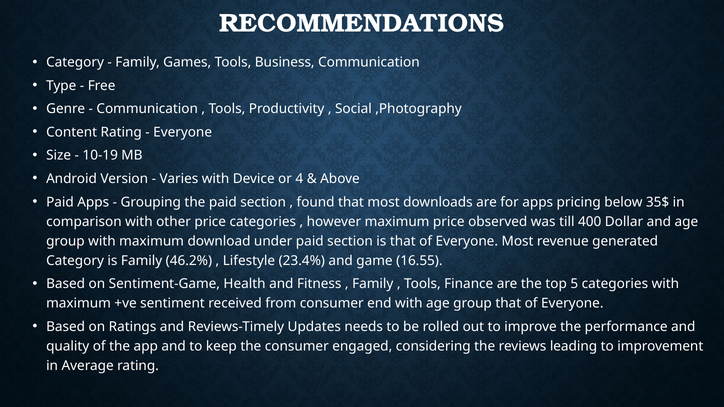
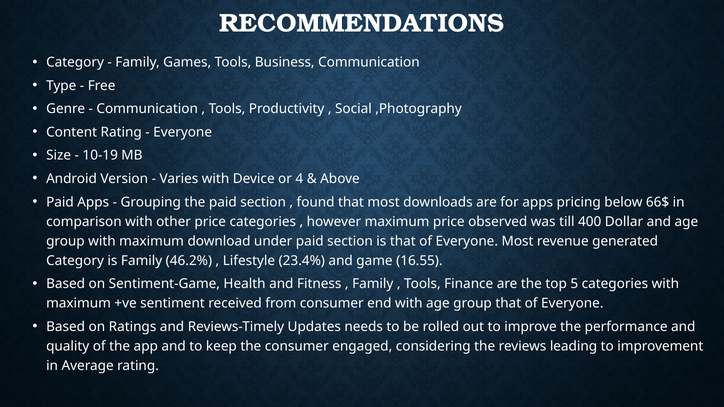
35$: 35$ -> 66$ (658, 202)
